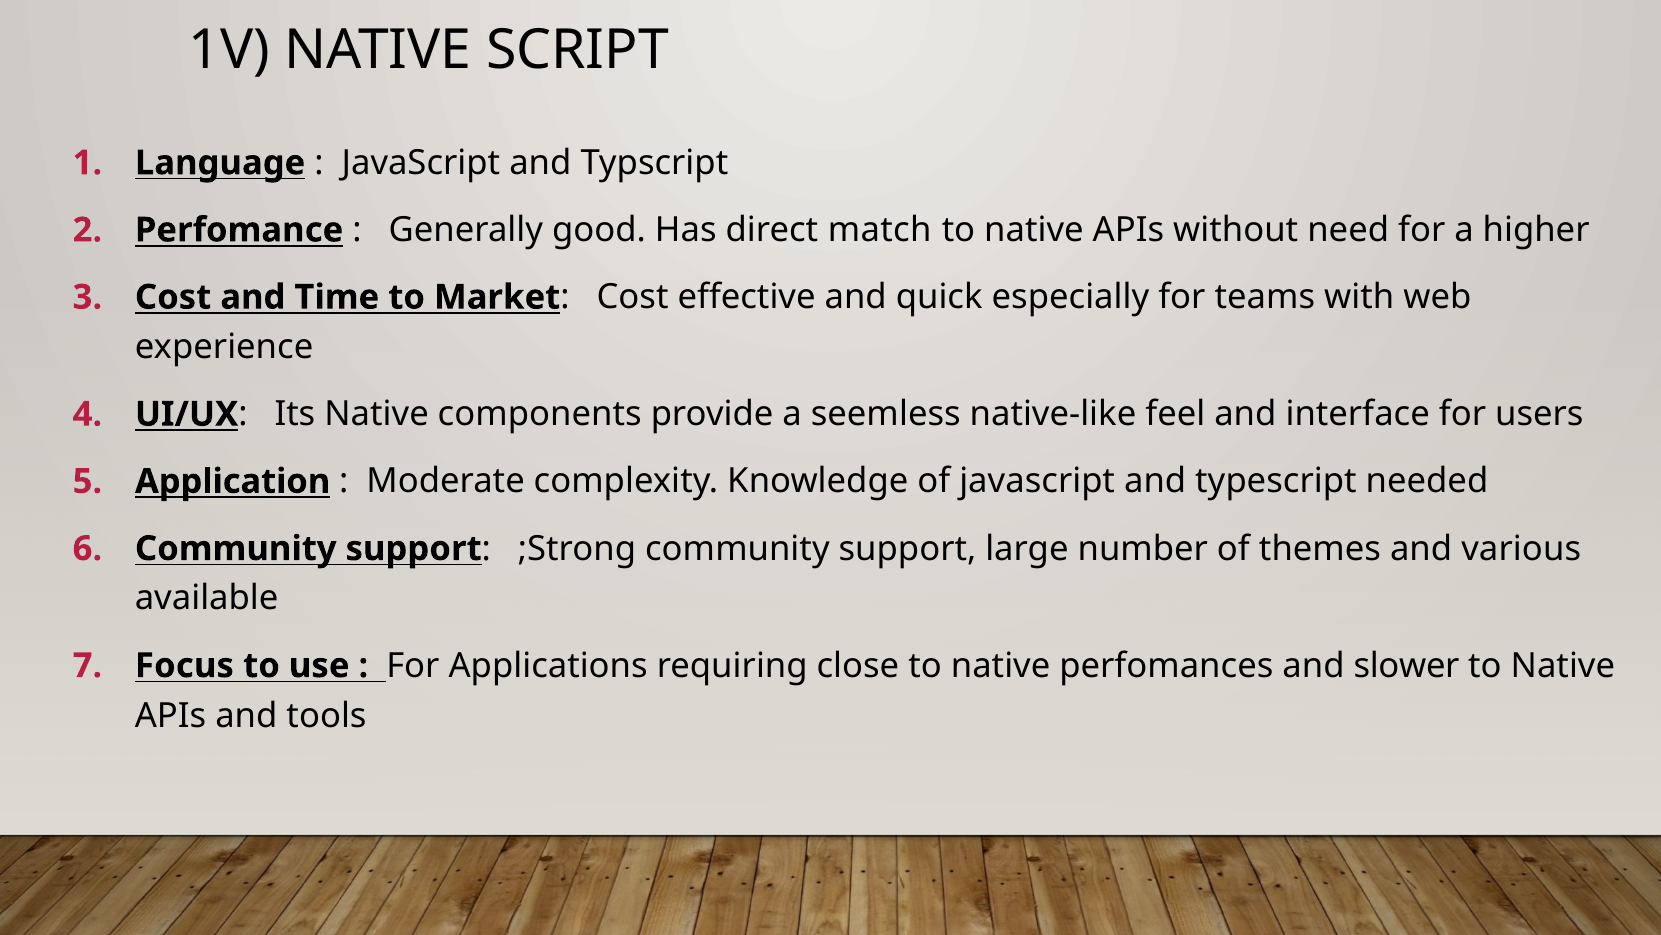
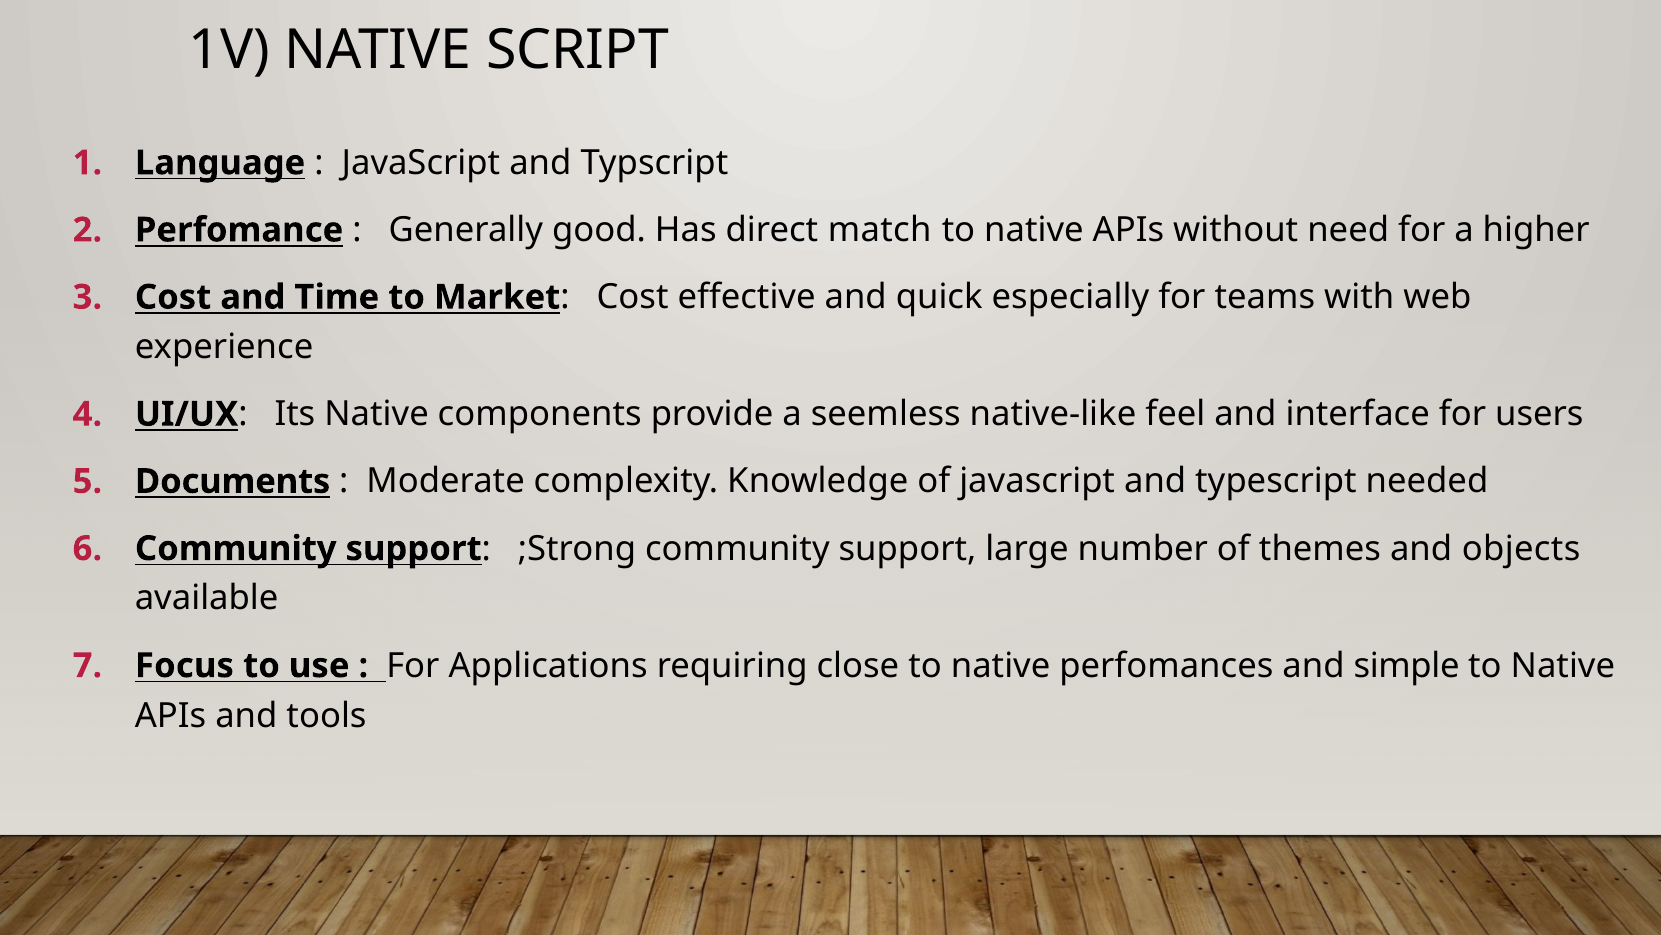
Application: Application -> Documents (233, 481)
various: various -> objects (1521, 548)
slower: slower -> simple (1407, 665)
